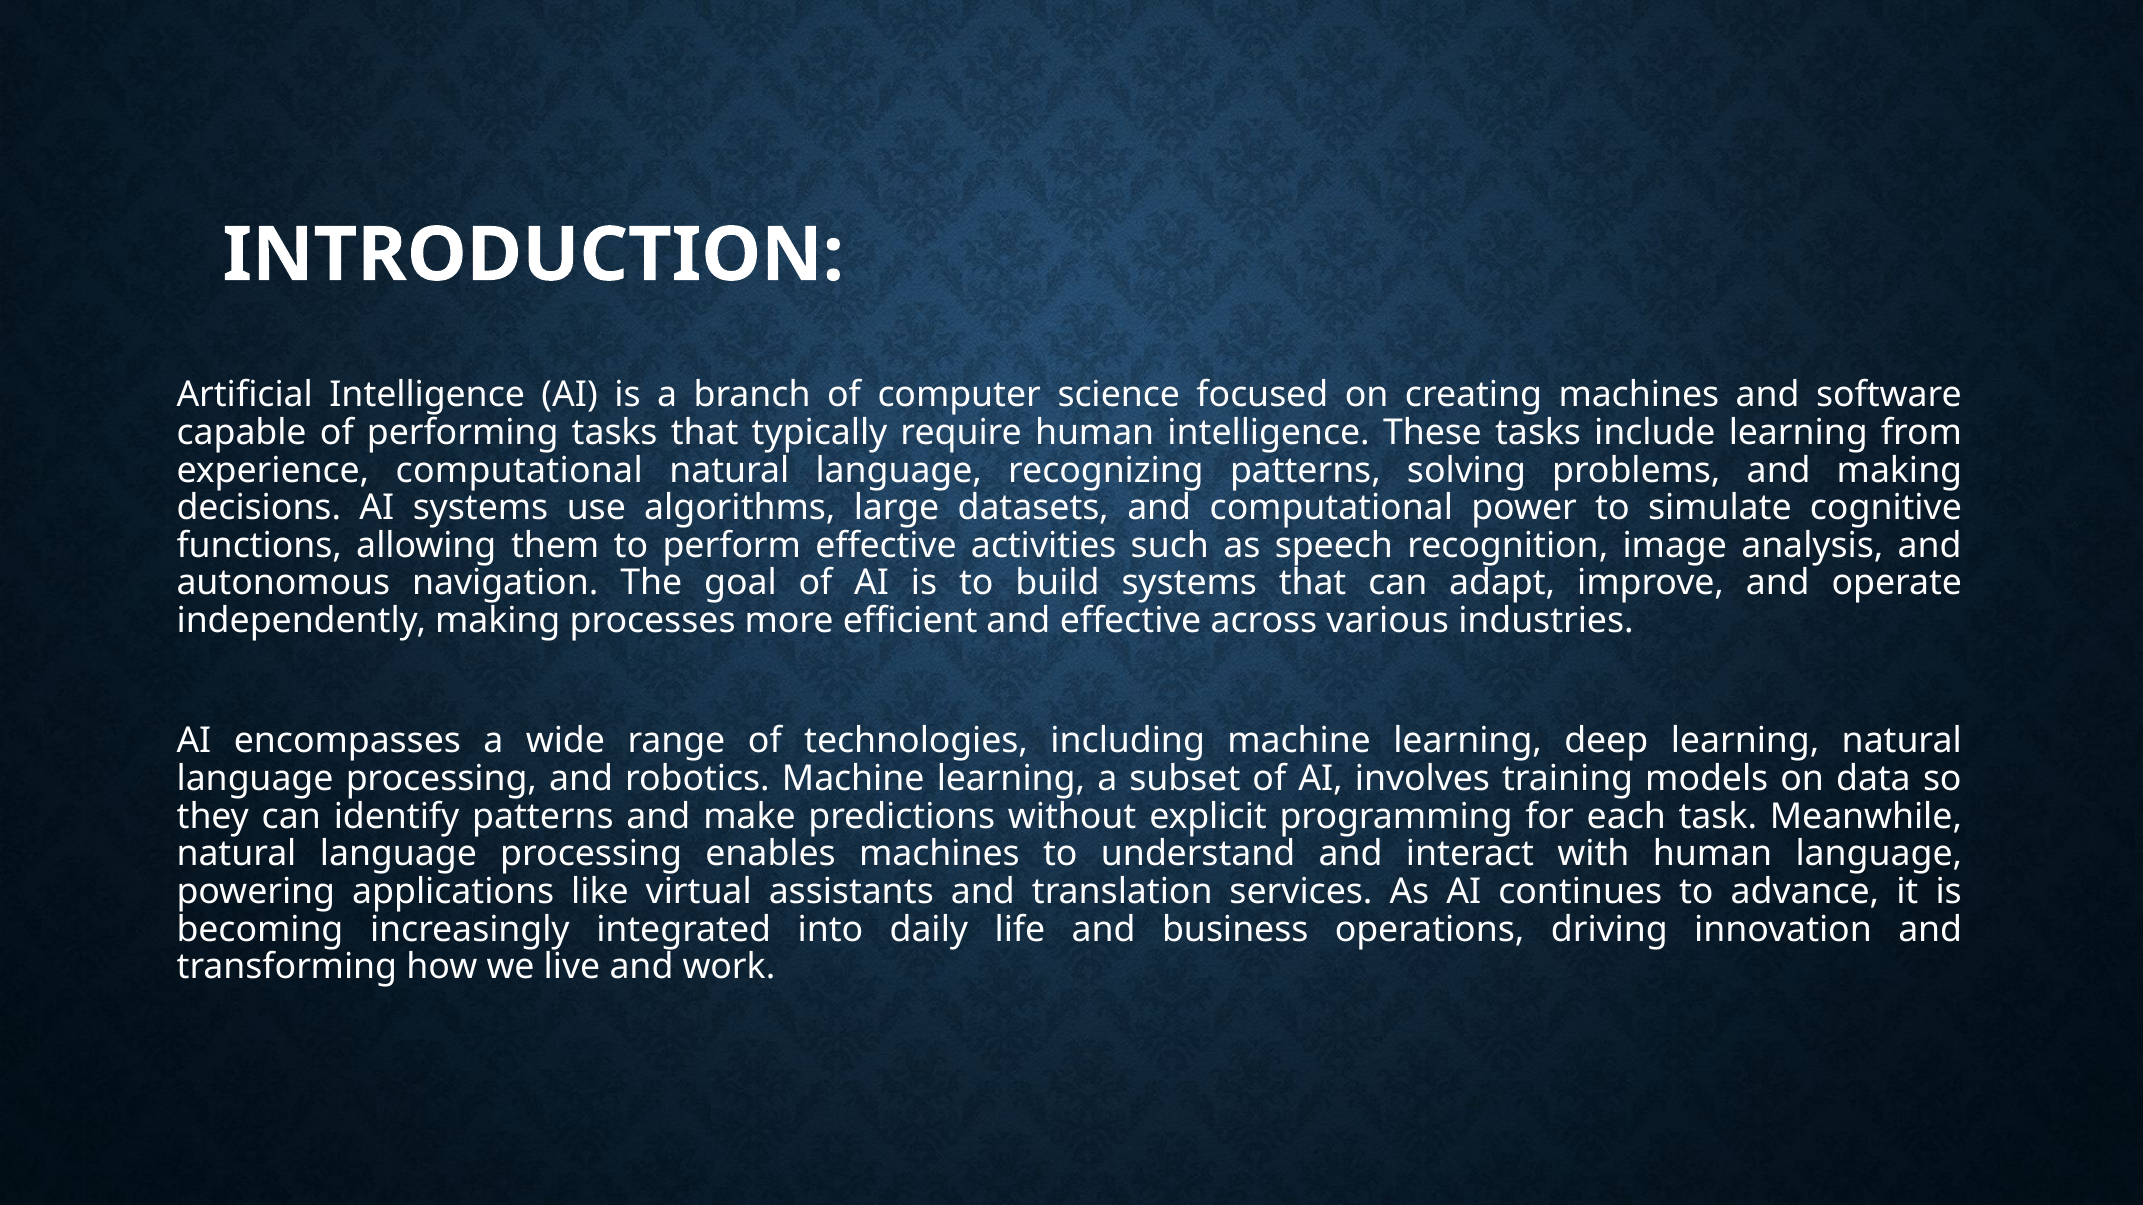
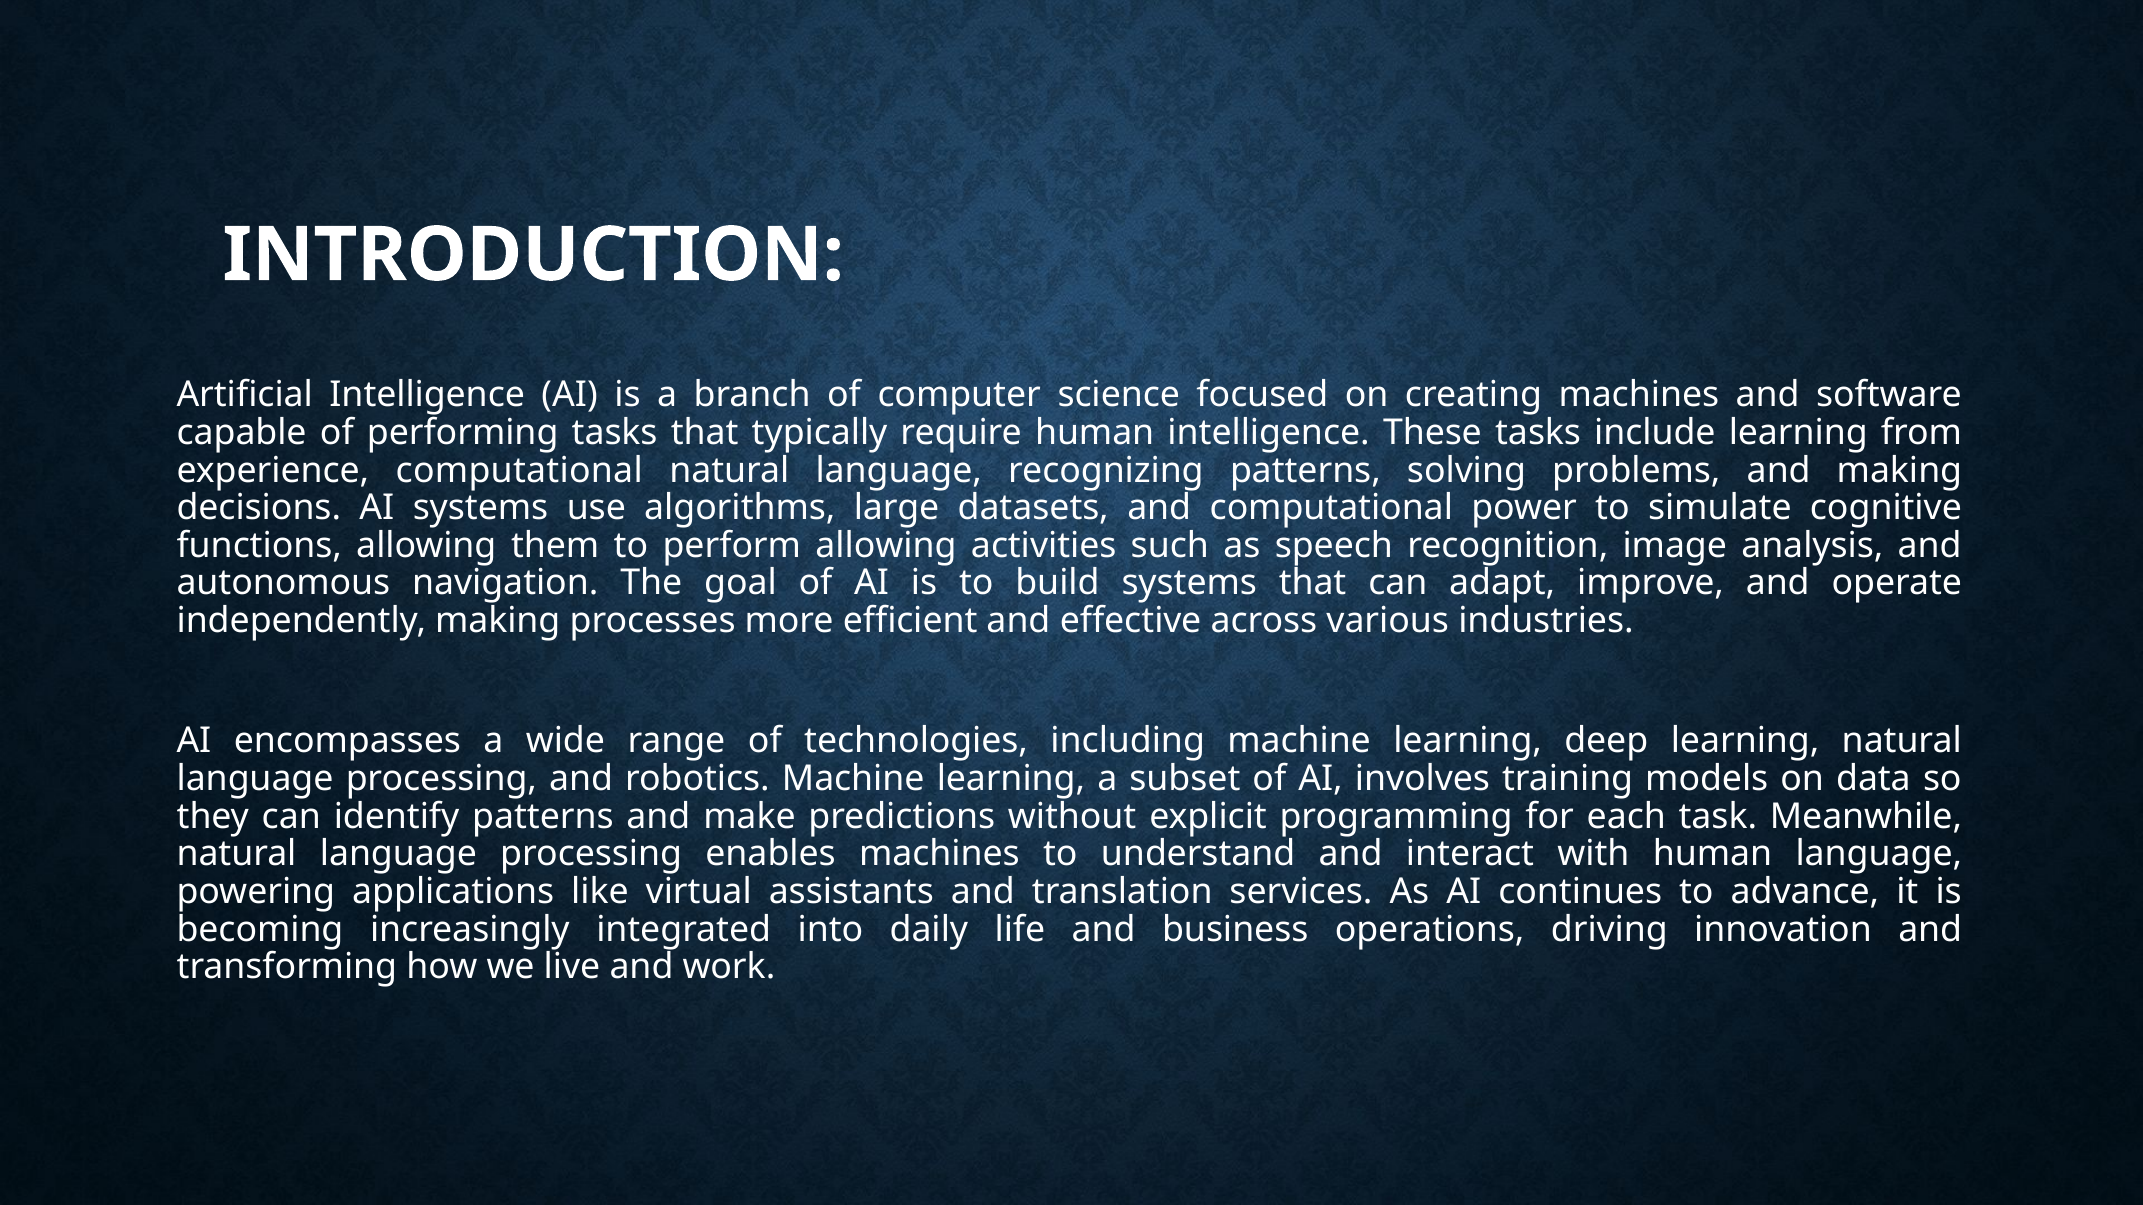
perform effective: effective -> allowing (886, 546)
